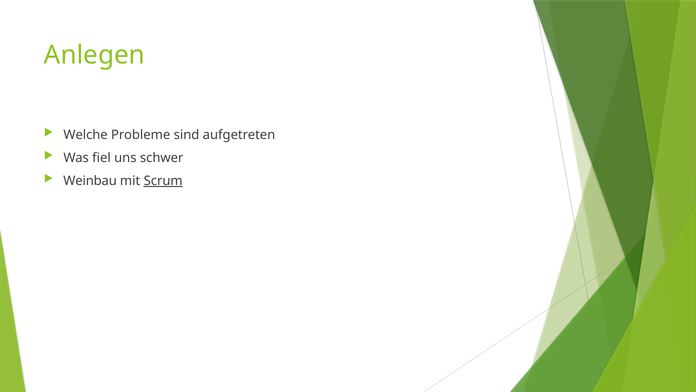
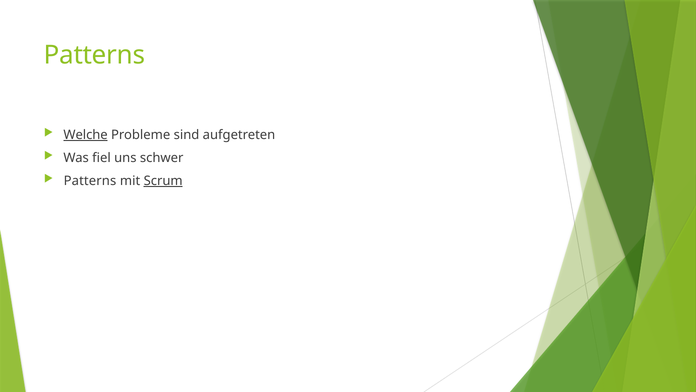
Anlegen: Anlegen -> Patterns (95, 55)
Welche underline: none -> present (86, 135)
Weinbau: Weinbau -> Patterns (90, 181)
